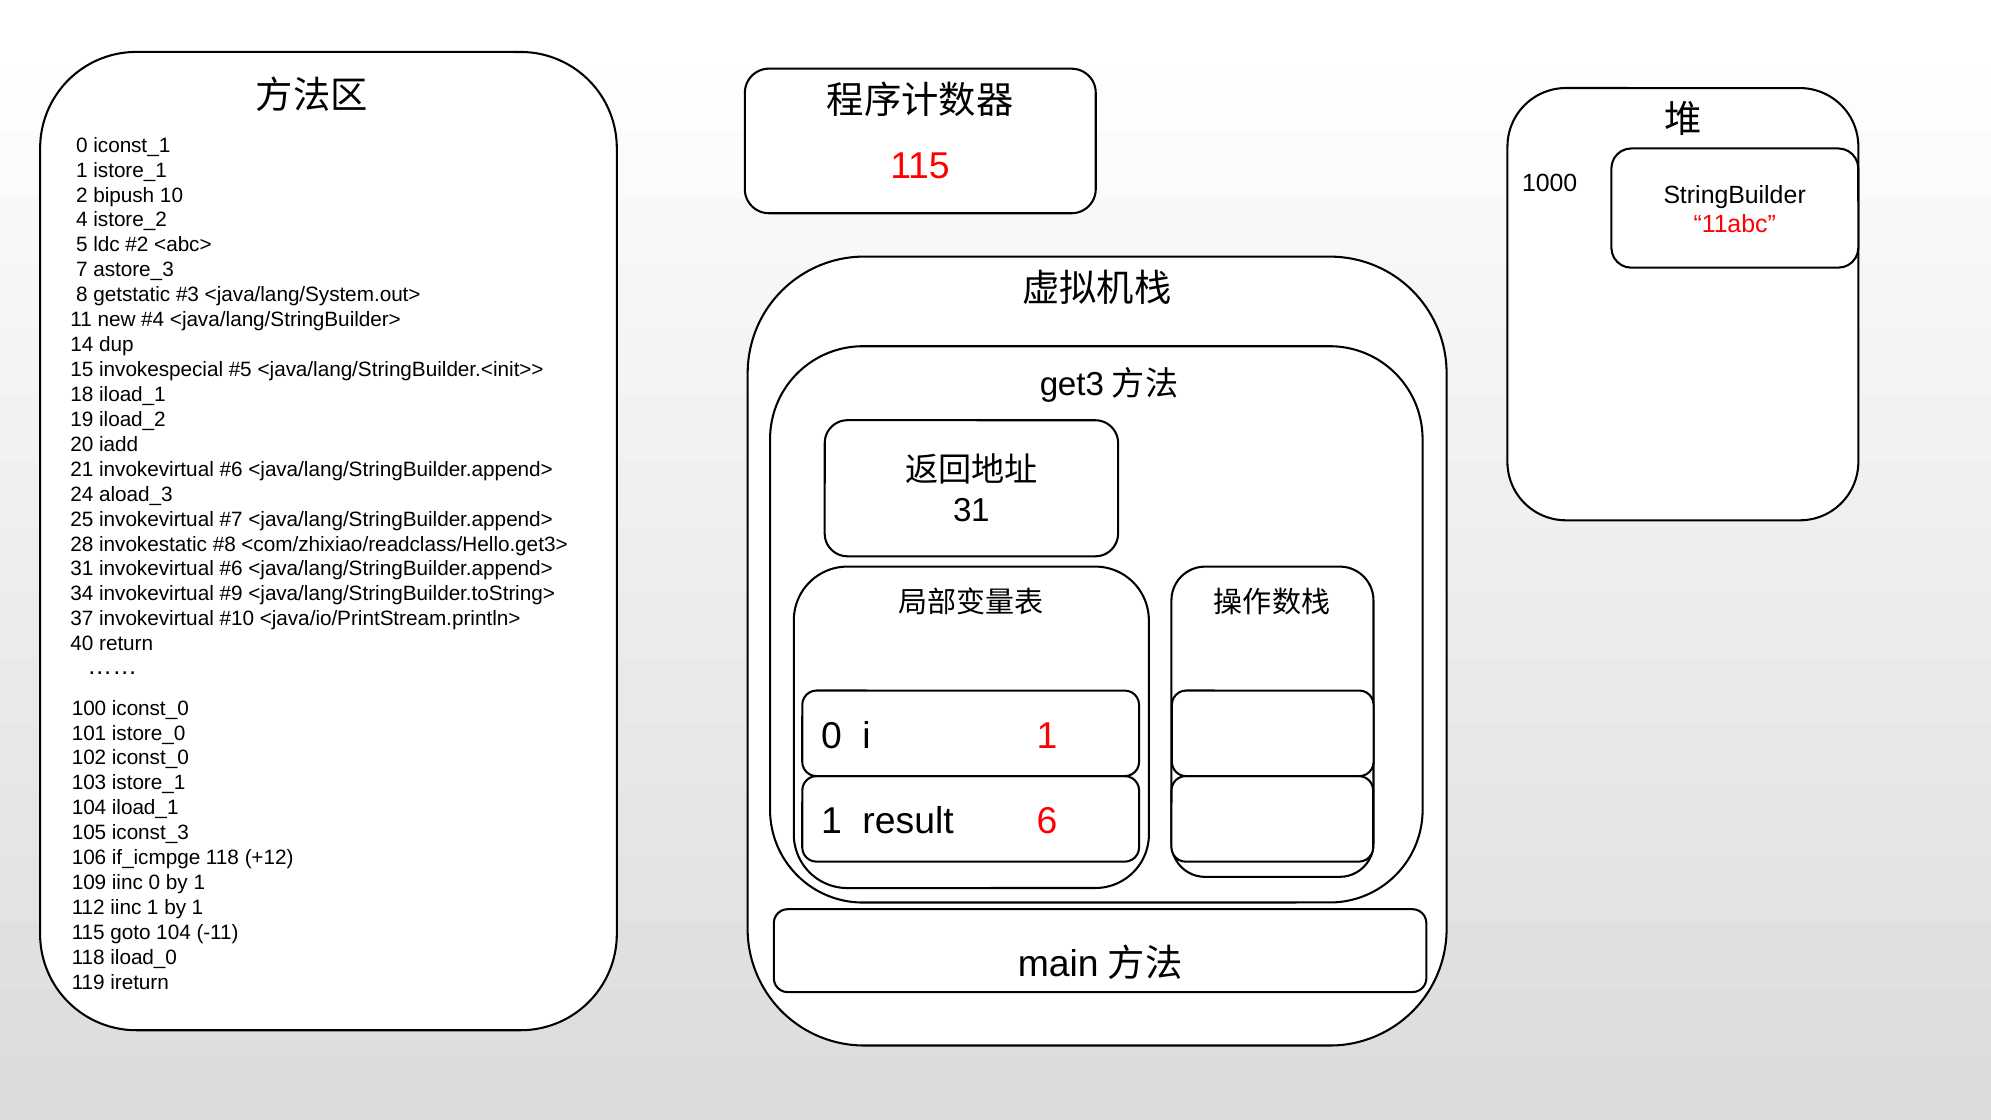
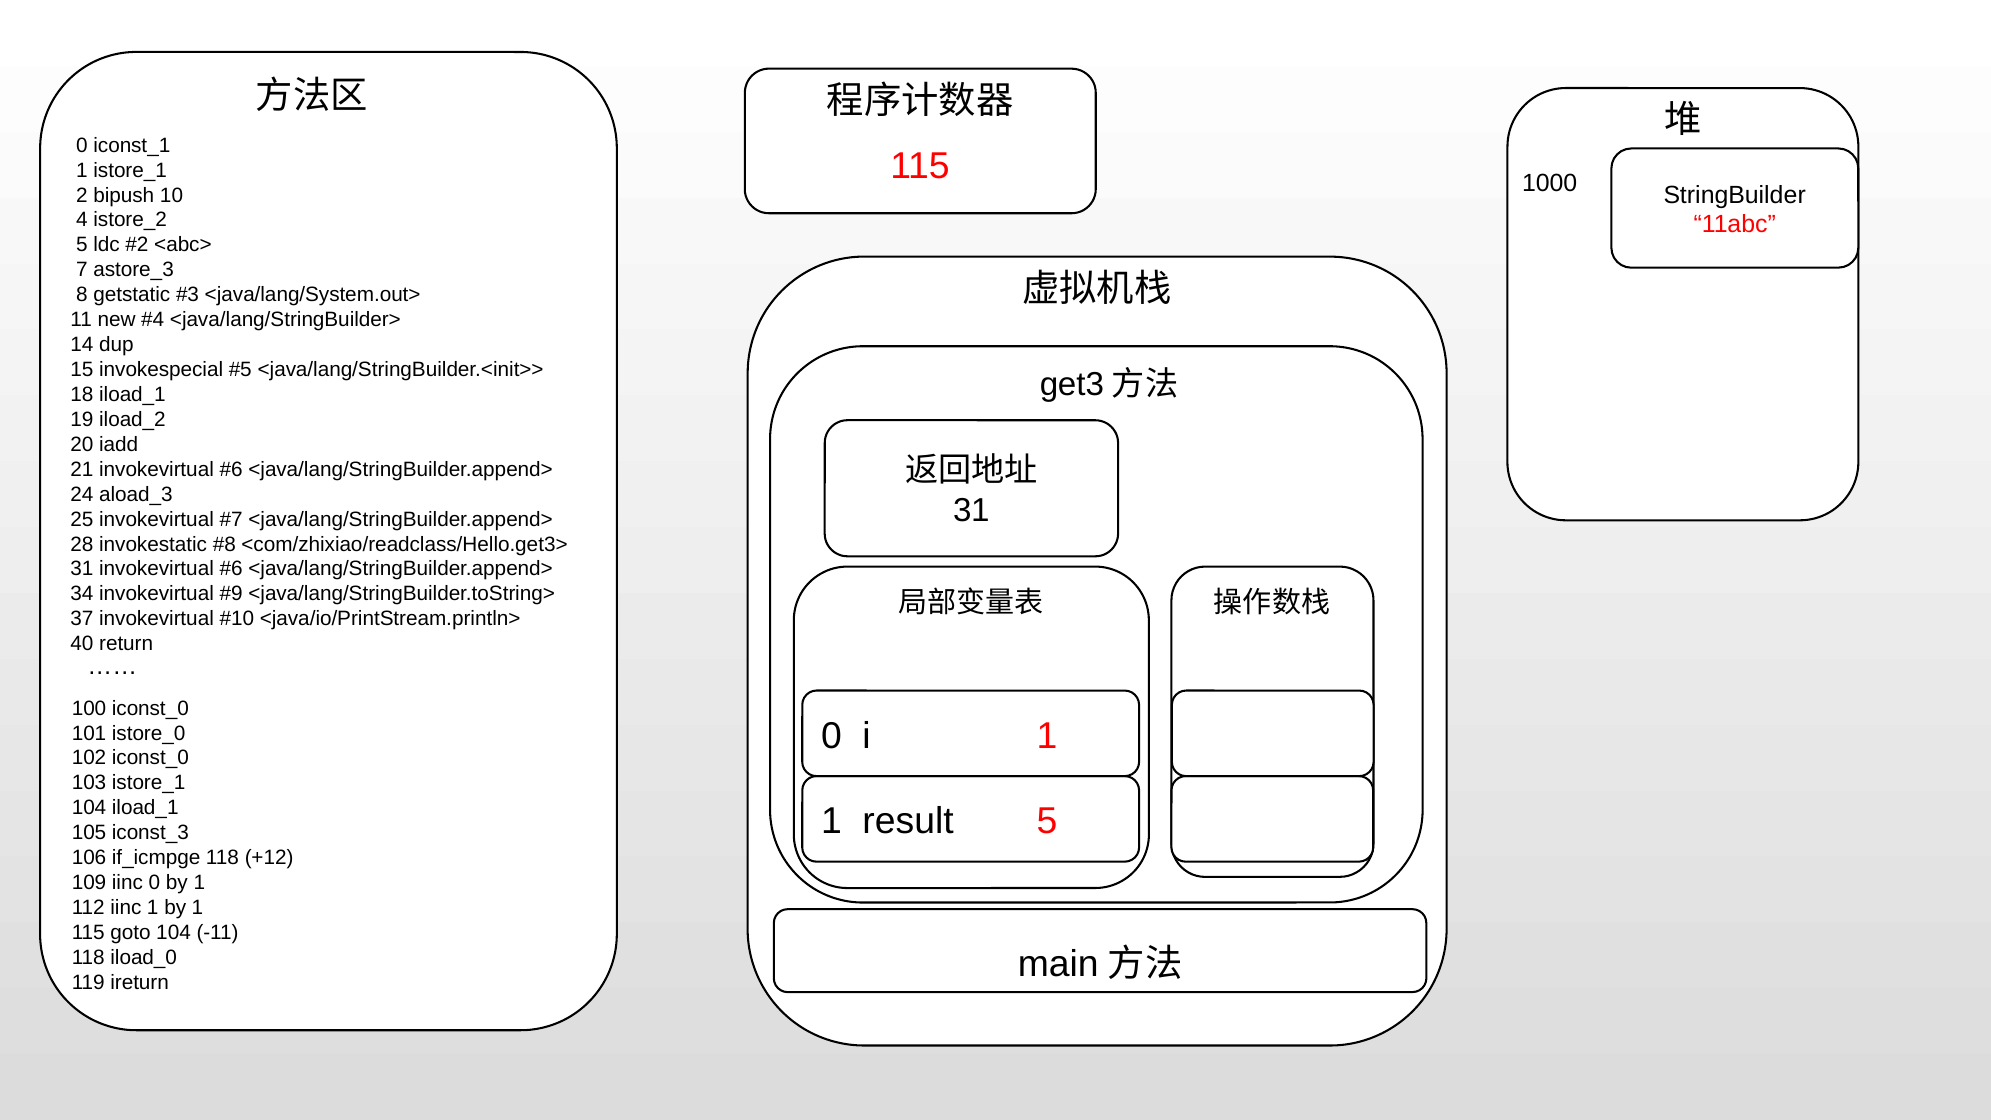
result 6: 6 -> 5 (1047, 821)
